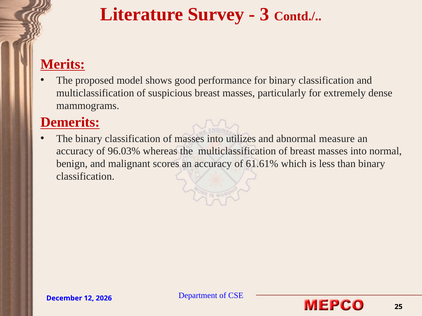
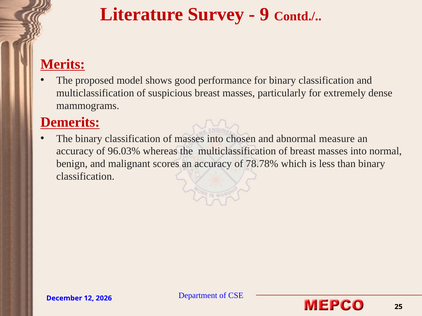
3: 3 -> 9 (264, 14)
utilizes: utilizes -> chosen (241, 139)
61.61%: 61.61% -> 78.78% (262, 164)
